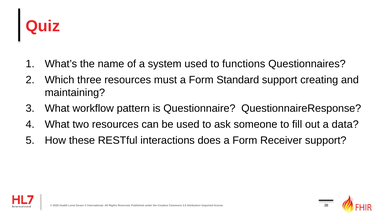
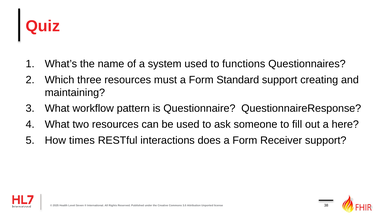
data: data -> here (345, 124)
these: these -> times (82, 140)
